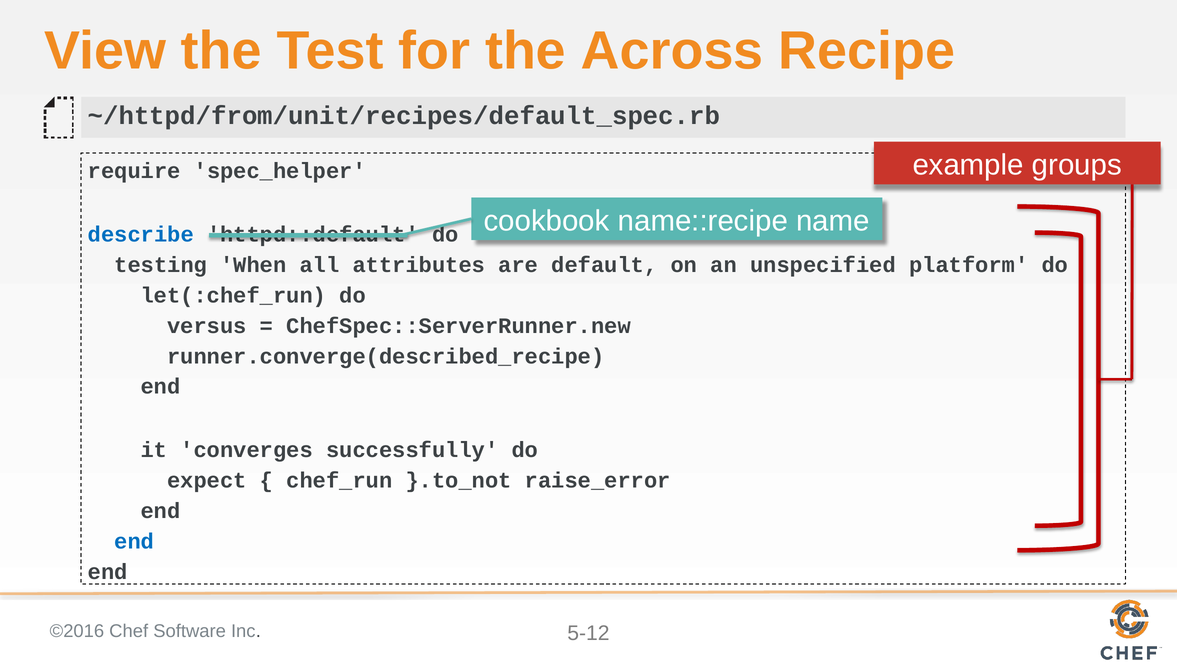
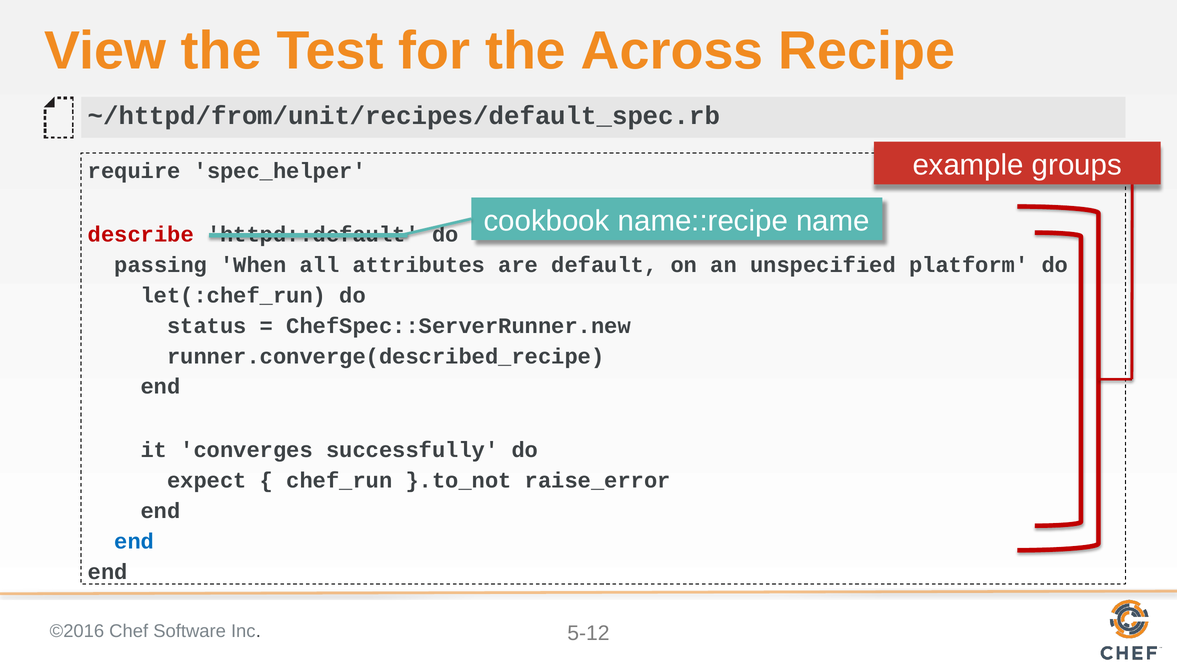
describe colour: blue -> red (141, 235)
testing: testing -> passing (161, 265)
versus: versus -> status (207, 326)
